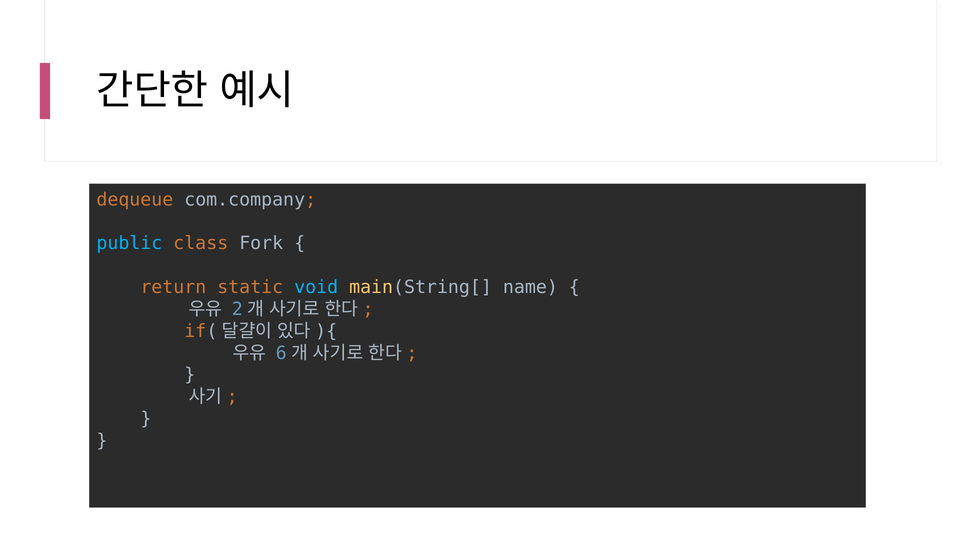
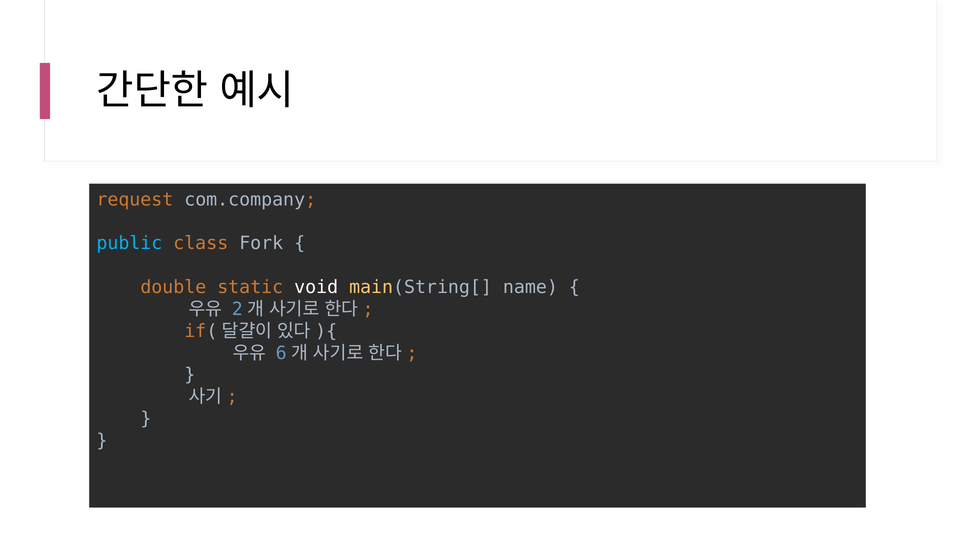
dequeue: dequeue -> request (135, 199)
return: return -> double (173, 287)
void colour: light blue -> white (316, 287)
